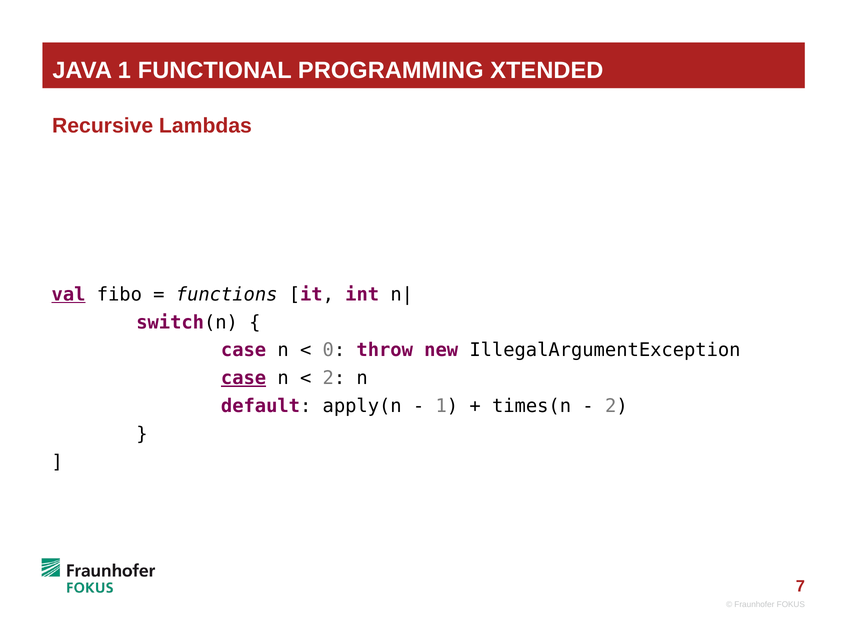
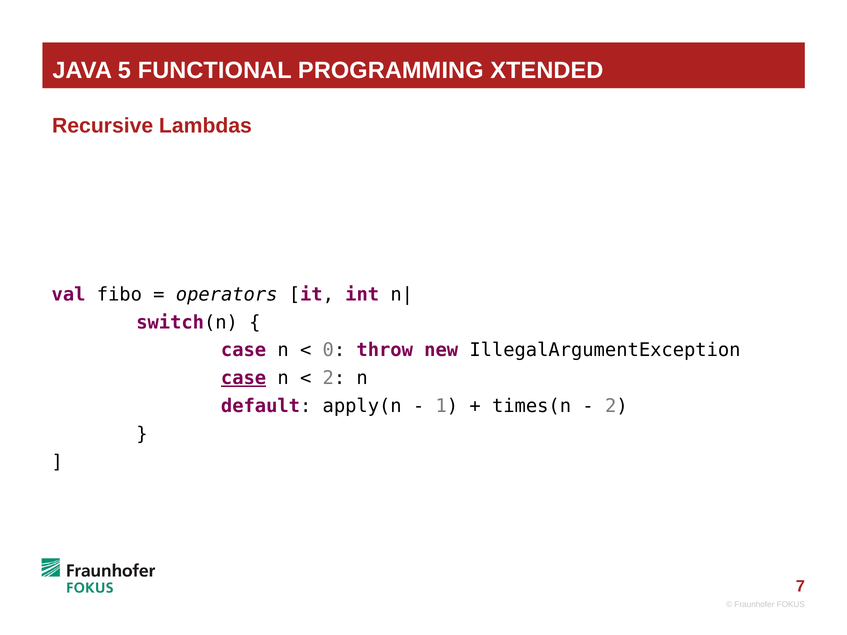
JAVA 1: 1 -> 5 (124, 70)
val underline: present -> none (69, 295)
functions: functions -> operators (227, 295)
